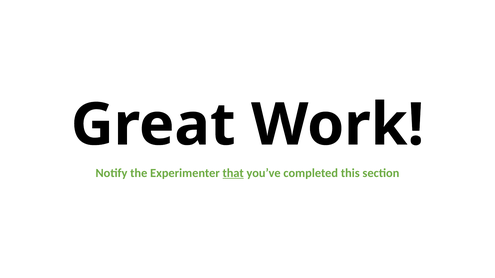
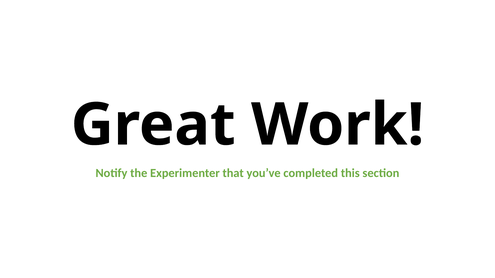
that underline: present -> none (233, 173)
